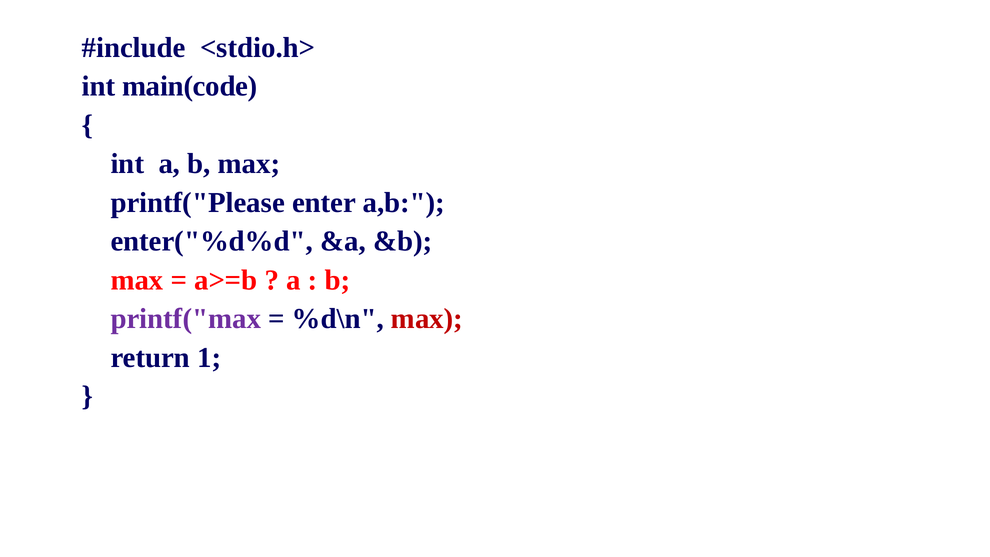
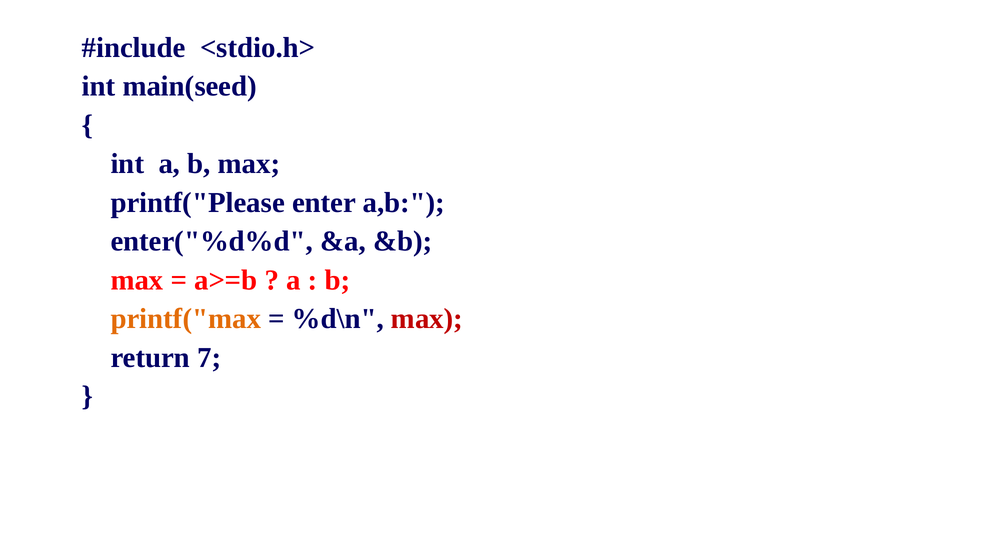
main(code: main(code -> main(seed (190, 86)
printf("max colour: purple -> orange (186, 319)
1: 1 -> 7 (209, 357)
